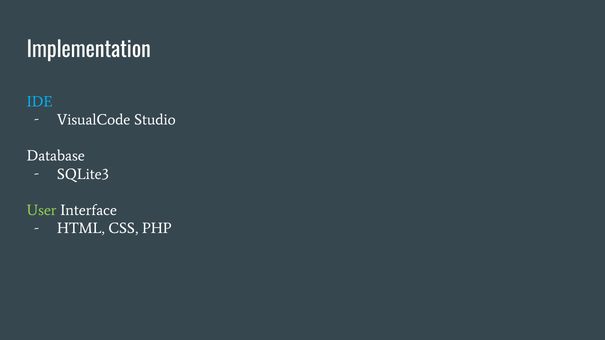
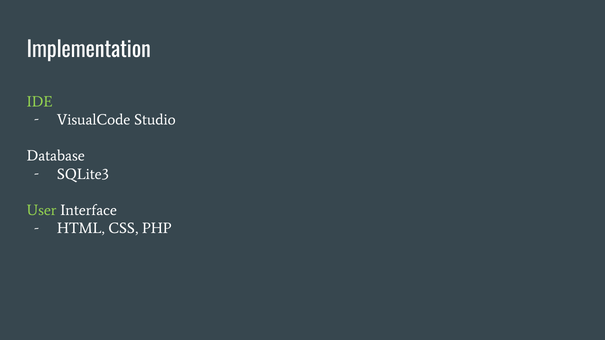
IDE colour: light blue -> light green (40, 102)
